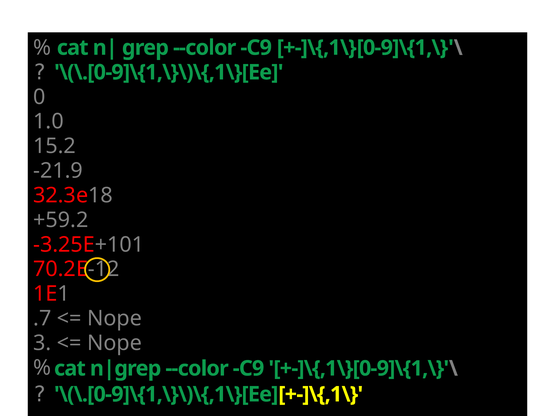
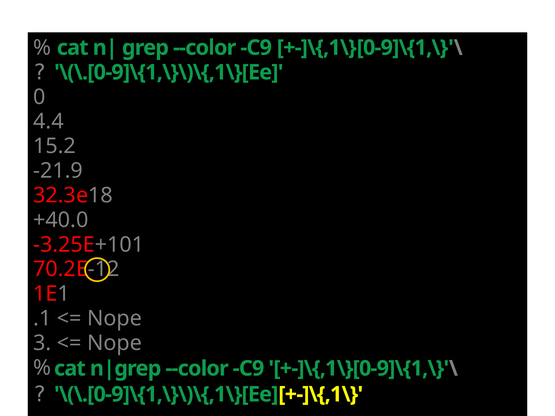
1.0: 1.0 -> 4.4 (49, 122)
+59.2: +59.2 -> +40.0 (61, 220)
.7: .7 -> .1 (42, 319)
